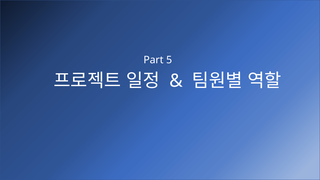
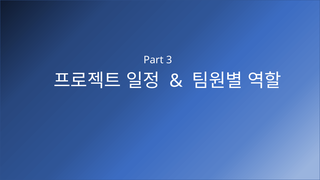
5: 5 -> 3 (169, 60)
